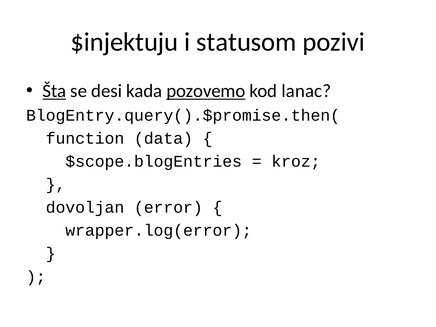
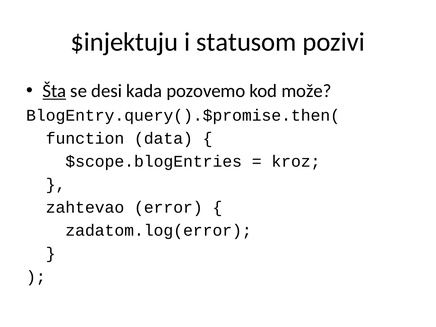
pozovemo underline: present -> none (206, 91)
lanac: lanac -> može (306, 91)
dovoljan: dovoljan -> zahtevao (85, 208)
wrapper.log(error: wrapper.log(error -> zadatom.log(error (159, 231)
